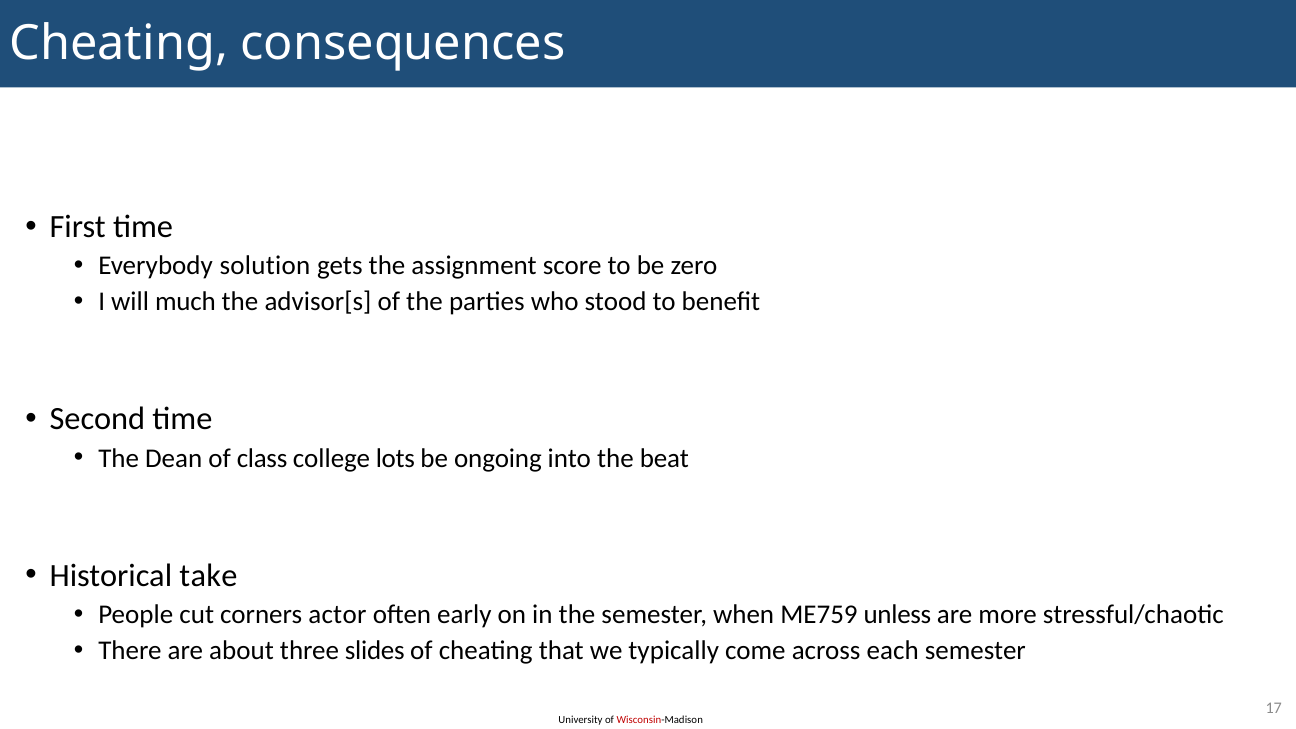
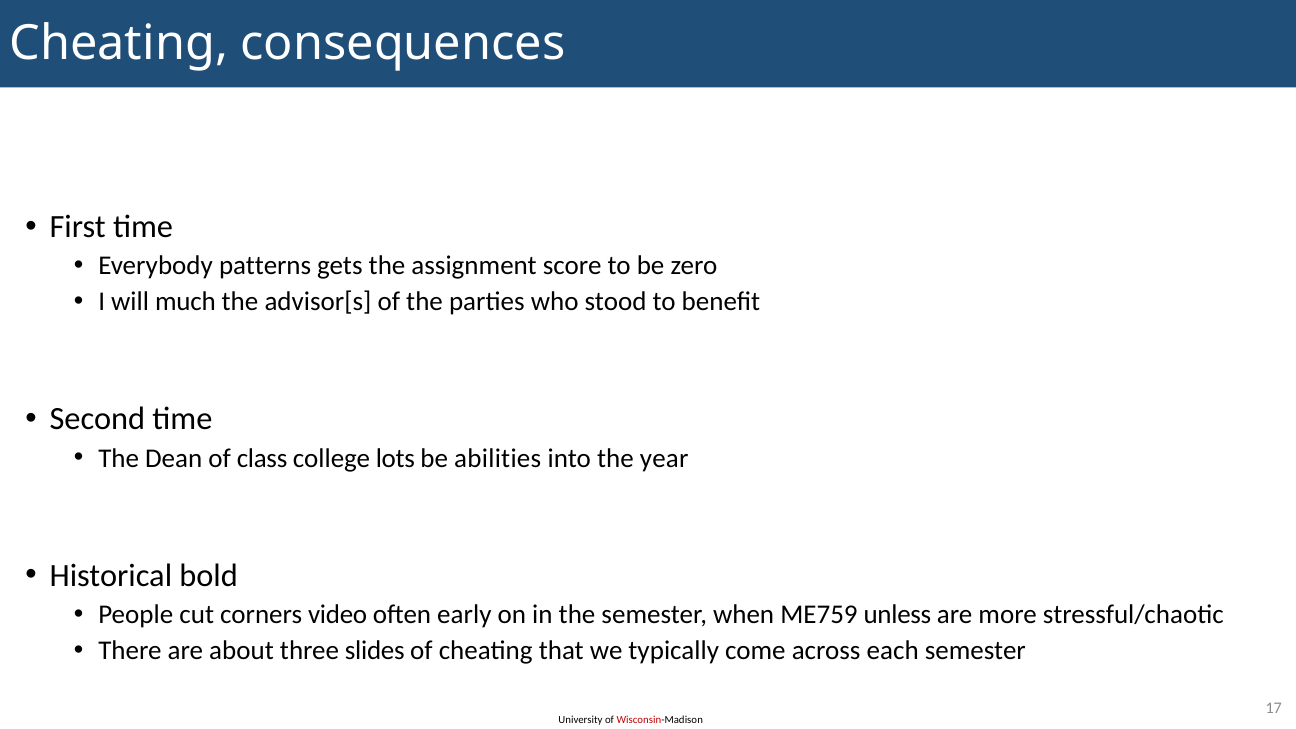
solution: solution -> patterns (265, 266)
ongoing: ongoing -> abilities (498, 458)
beat: beat -> year (664, 458)
take: take -> bold (209, 576)
actor: actor -> video (338, 614)
